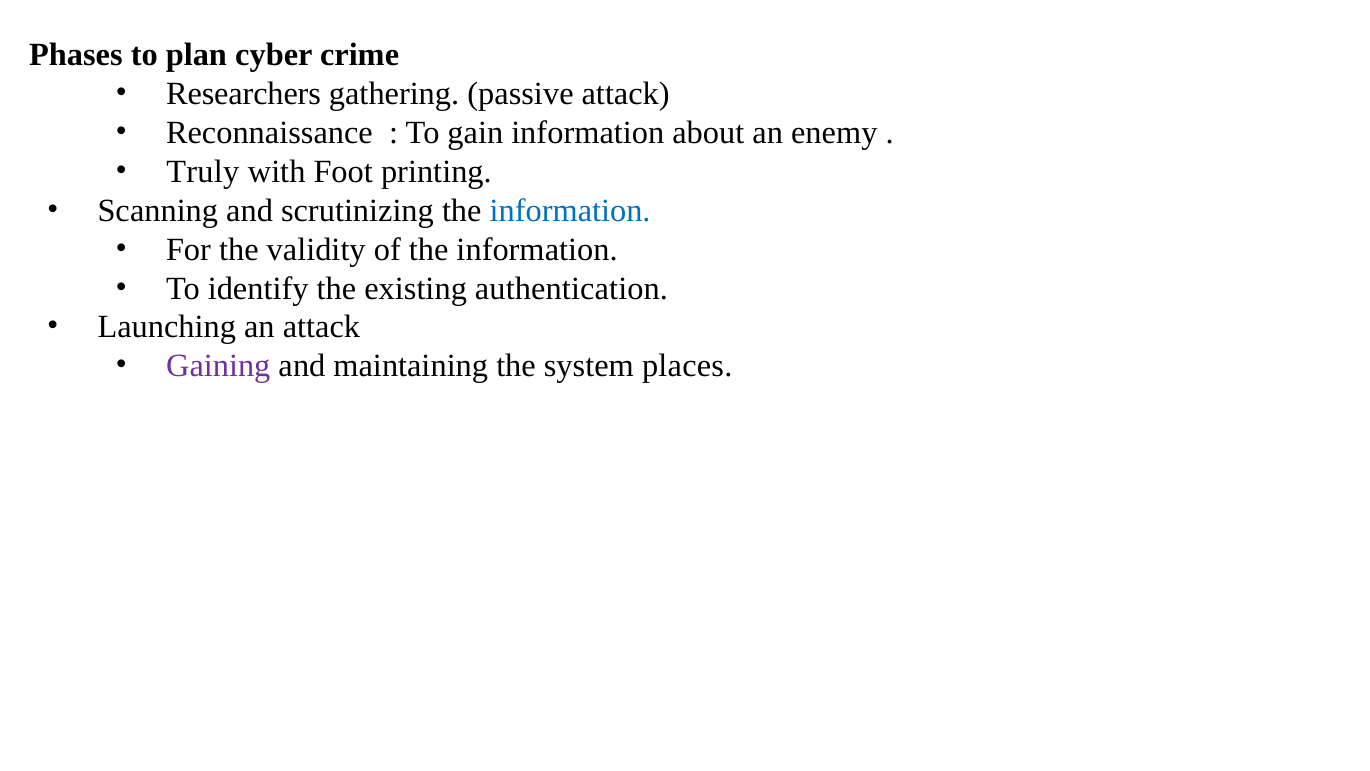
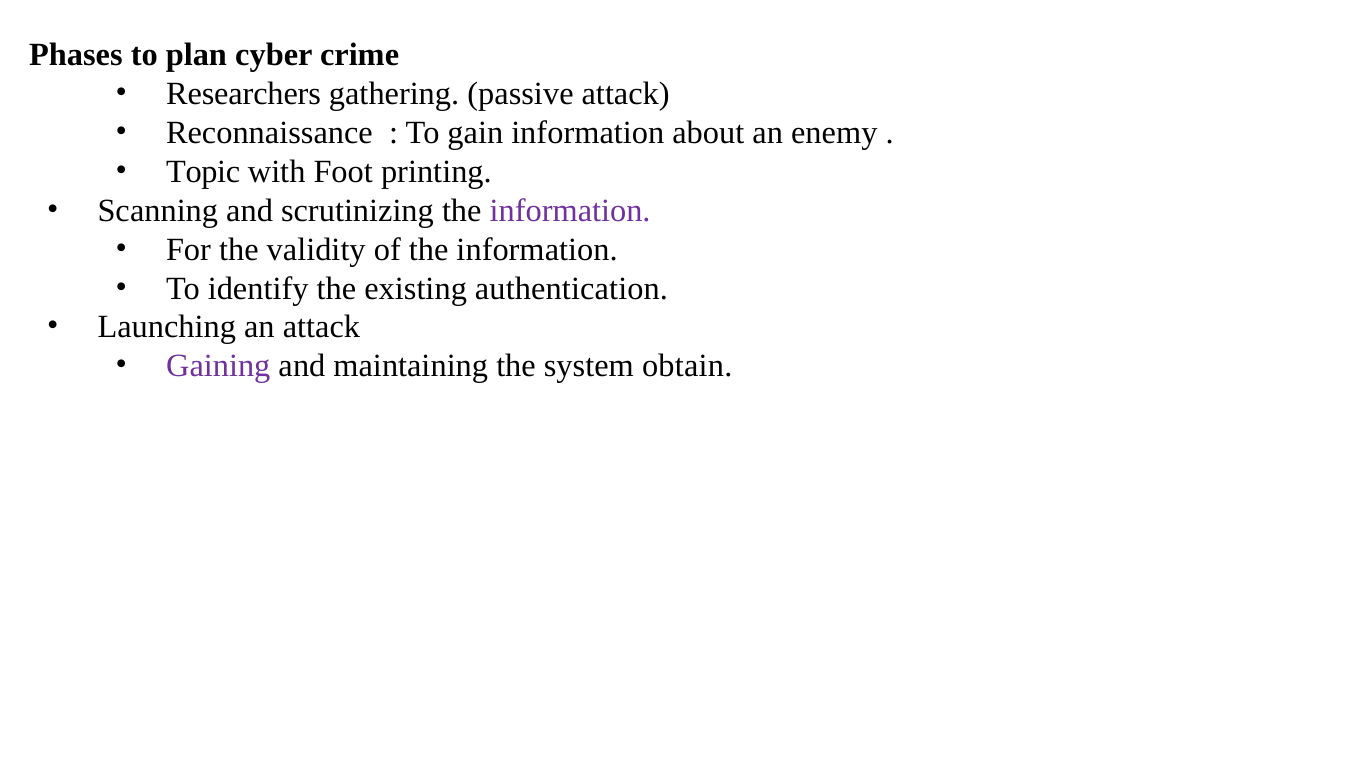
Truly: Truly -> Topic (203, 172)
information colour: blue -> purple (570, 210)
places: places -> obtain (687, 366)
